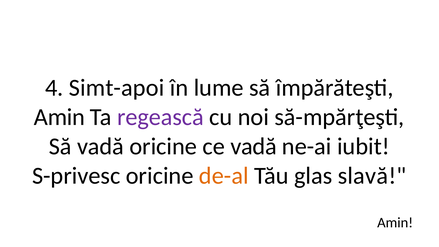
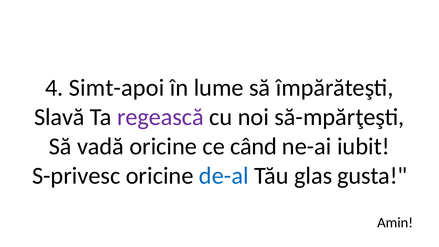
Amin: Amin -> Slavă (59, 117)
ce vadă: vadă -> când (254, 146)
de-al colour: orange -> blue (224, 176)
slavă: slavă -> gusta (372, 176)
